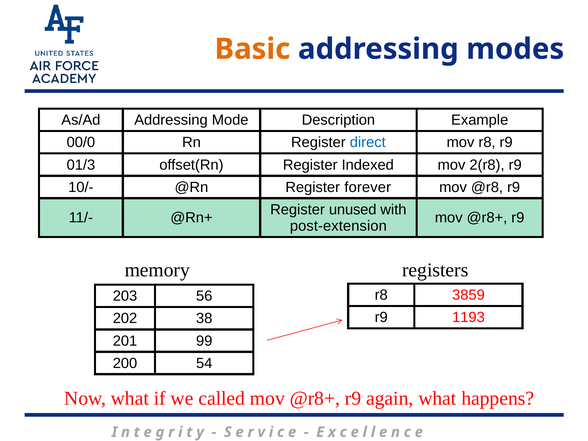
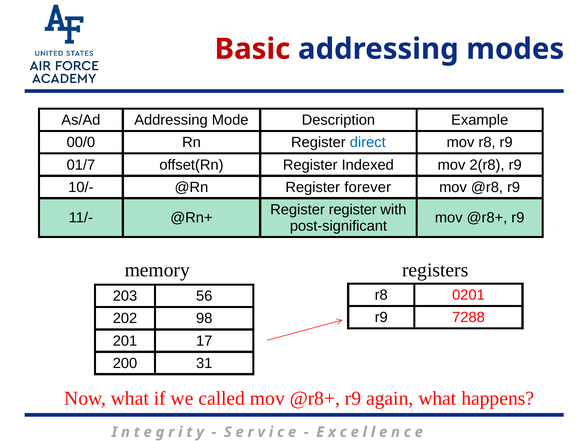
Basic colour: orange -> red (252, 49)
01/3: 01/3 -> 01/7 (81, 165)
Register unused: unused -> register (353, 210)
post-extension: post-extension -> post-significant (338, 226)
3859: 3859 -> 0201 (468, 295)
1193: 1193 -> 7288 (468, 317)
38: 38 -> 98 (204, 318)
99: 99 -> 17 (204, 341)
54: 54 -> 31 (204, 363)
